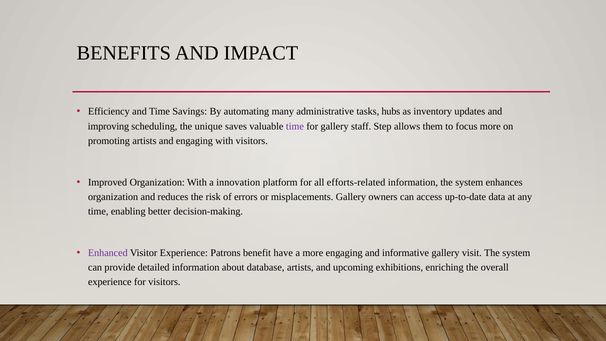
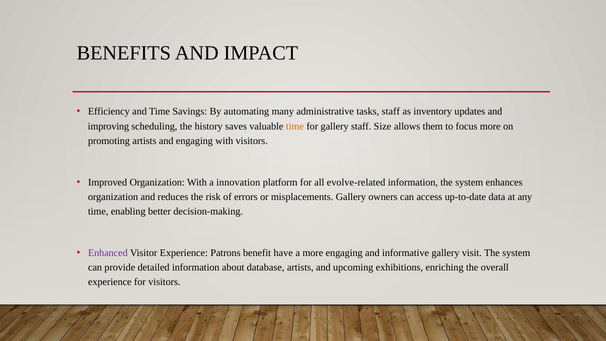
tasks hubs: hubs -> staff (391, 112)
unique: unique -> history (209, 126)
time colour: purple -> orange (295, 126)
Step: Step -> Size (382, 126)
efforts-related: efforts-related -> evolve-related (356, 182)
